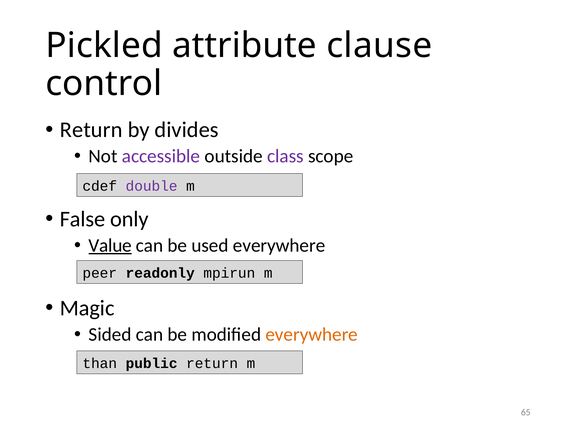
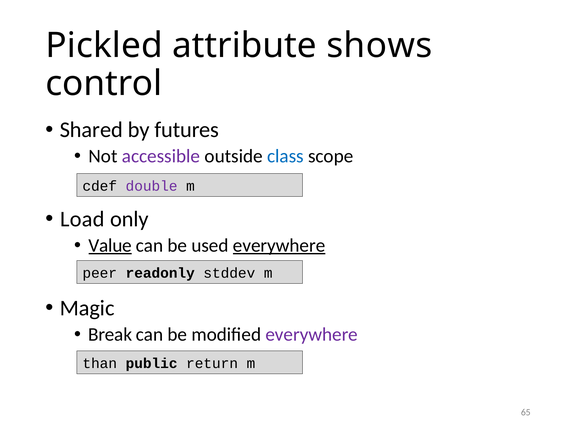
clause: clause -> shows (379, 46)
Return: Return -> Shared (91, 130)
divides: divides -> futures (187, 130)
class colour: purple -> blue (285, 156)
False: False -> Load (82, 219)
everywhere underline: none -> present (279, 245)
mpirun: mpirun -> stddev (229, 273)
Sided: Sided -> Break (110, 335)
everywhere colour: orange -> purple (312, 335)
